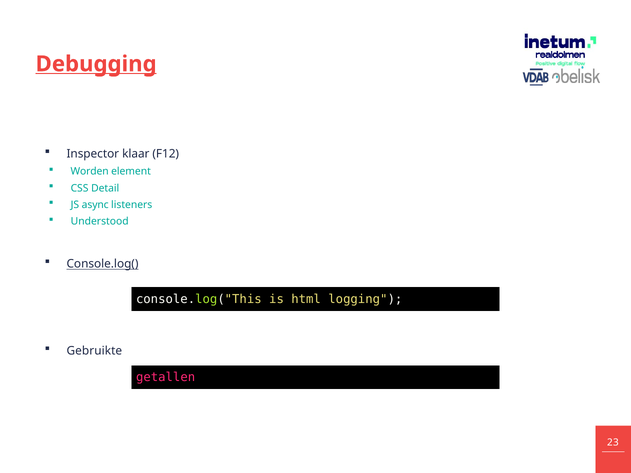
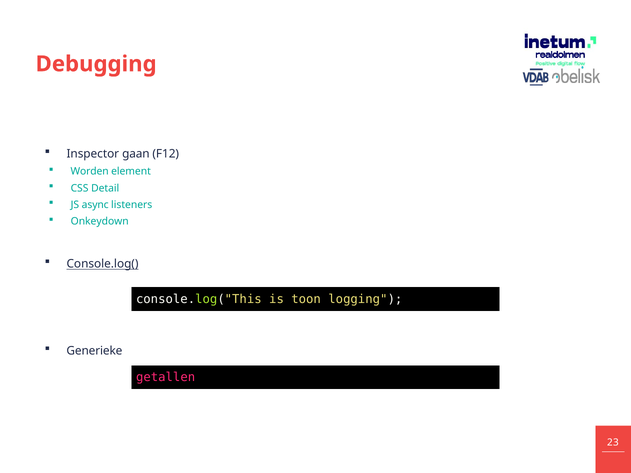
Debugging underline: present -> none (96, 64)
klaar: klaar -> gaan (136, 154)
Understood: Understood -> Onkeydown (100, 222)
html: html -> toon (306, 299)
Gebruikte: Gebruikte -> Generieke (94, 351)
